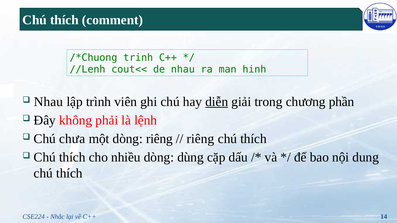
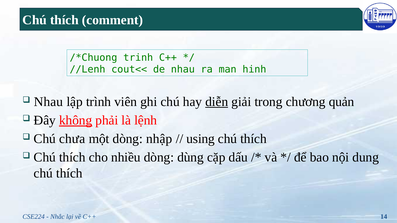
phần: phần -> quản (341, 102)
không underline: none -> present (76, 120)
dòng riêng: riêng -> nhập (159, 139)
riêng: riêng -> using (201, 139)
